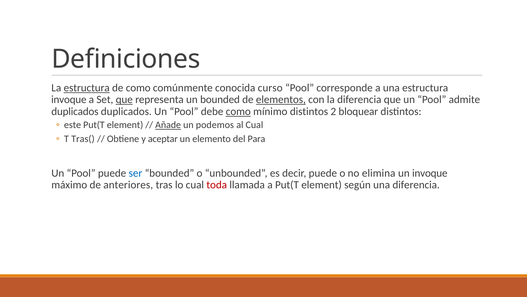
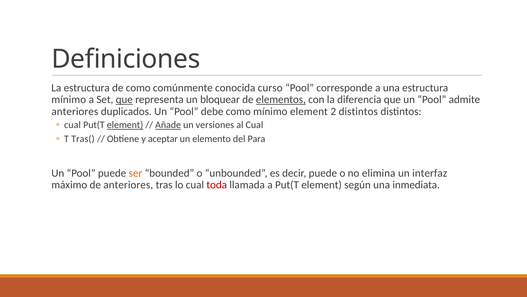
estructura underline: present -> none (87, 88)
invoque: invoque -> mínimo (69, 99)
un bounded: bounded -> bloquear (220, 99)
duplicados: duplicados -> anteriores (75, 111)
como underline: present -> none (238, 111)
mínimo distintos: distintos -> element (309, 111)
2 bloquear: bloquear -> distintos (358, 111)
este: este -> cual (72, 125)
element underline: none -> present (125, 125)
podemos: podemos -> versiones (215, 125)
ser colour: blue -> orange (135, 173)
un invoque: invoque -> interfaz (430, 173)
una diferencia: diferencia -> inmediata (416, 185)
